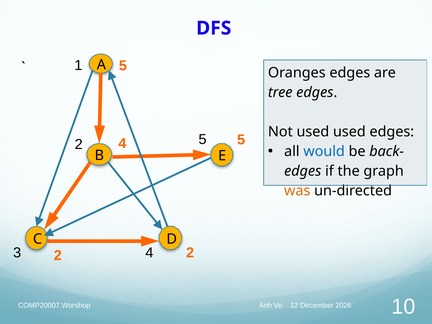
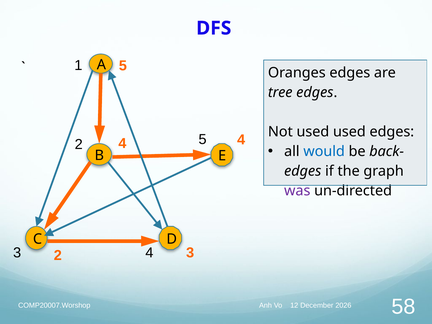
5 5: 5 -> 4 (241, 140)
was colour: orange -> purple (297, 191)
4 2: 2 -> 3 (190, 253)
10: 10 -> 58 (404, 307)
